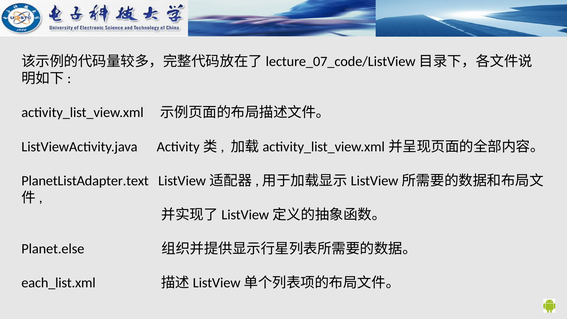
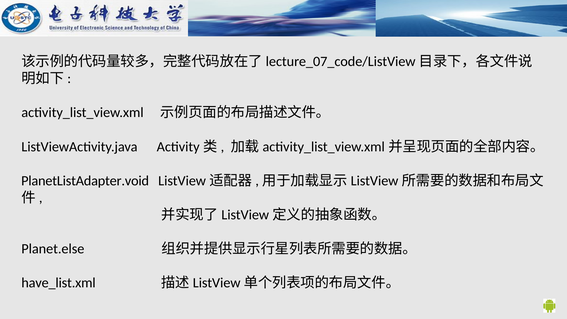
PlanetListAdapter.text: PlanetListAdapter.text -> PlanetListAdapter.void (85, 181)
each_list.xml: each_list.xml -> have_list.xml (59, 283)
